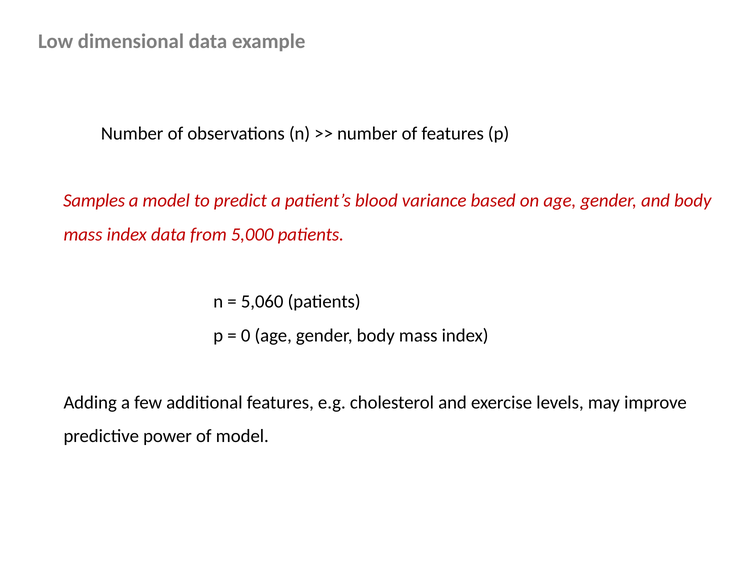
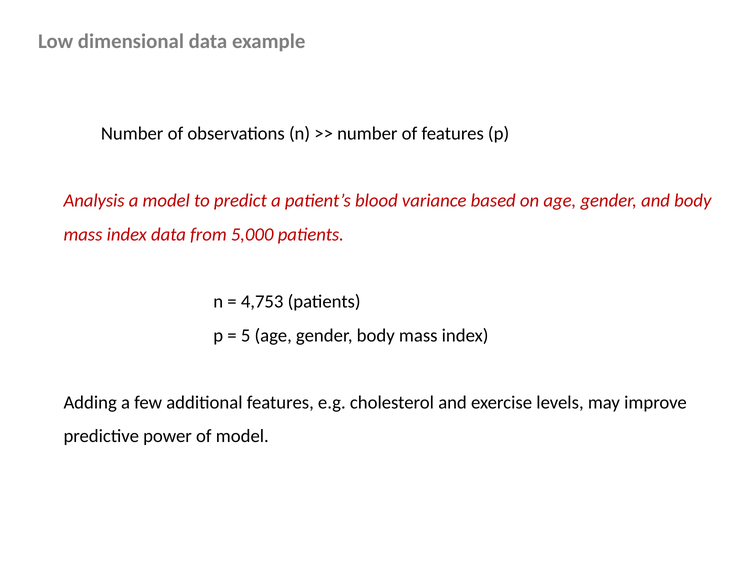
Samples: Samples -> Analysis (94, 201)
5,060: 5,060 -> 4,753 (262, 302)
0: 0 -> 5 (246, 336)
